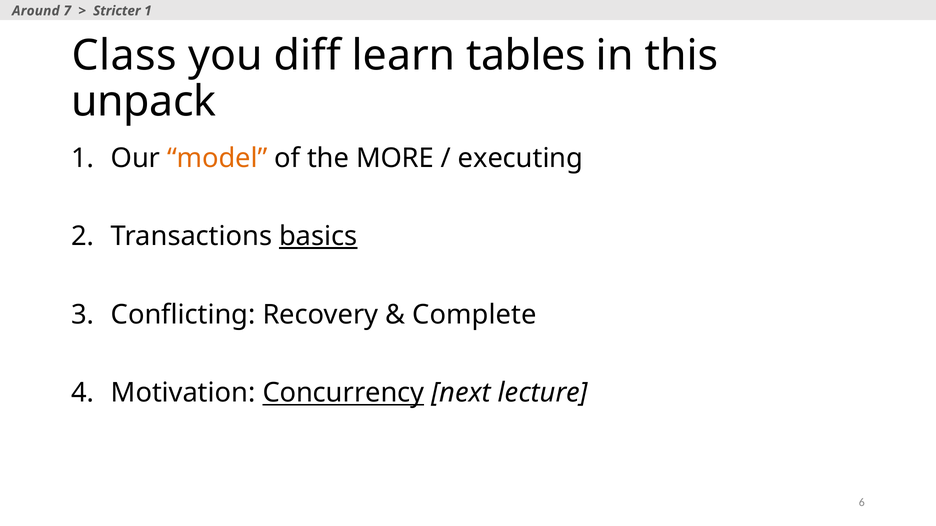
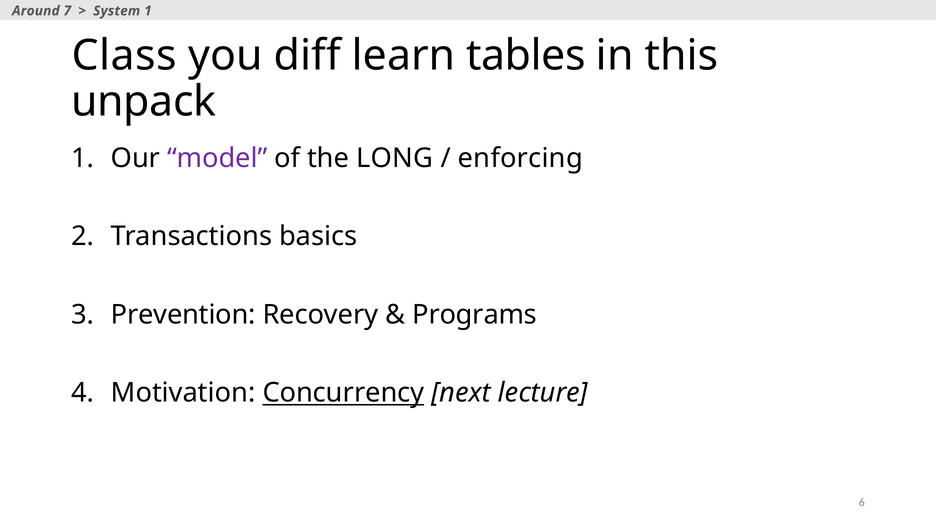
Stricter: Stricter -> System (117, 11)
model colour: orange -> purple (217, 158)
MORE: MORE -> LONG (395, 158)
executing: executing -> enforcing (520, 158)
basics underline: present -> none (318, 237)
Conflicting: Conflicting -> Prevention (183, 315)
Complete: Complete -> Programs (475, 315)
